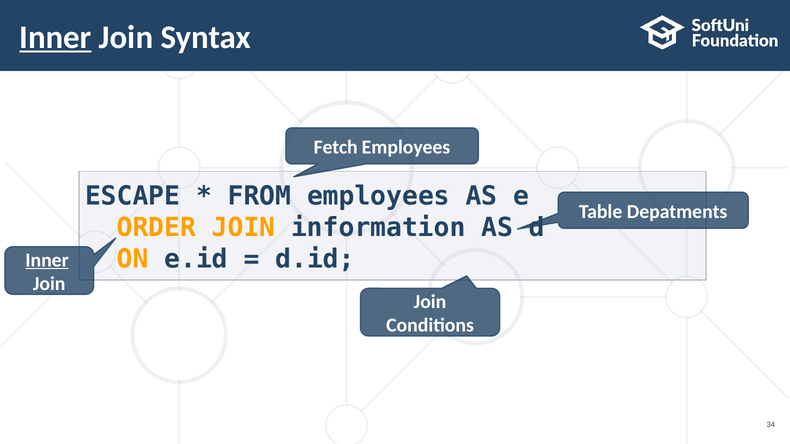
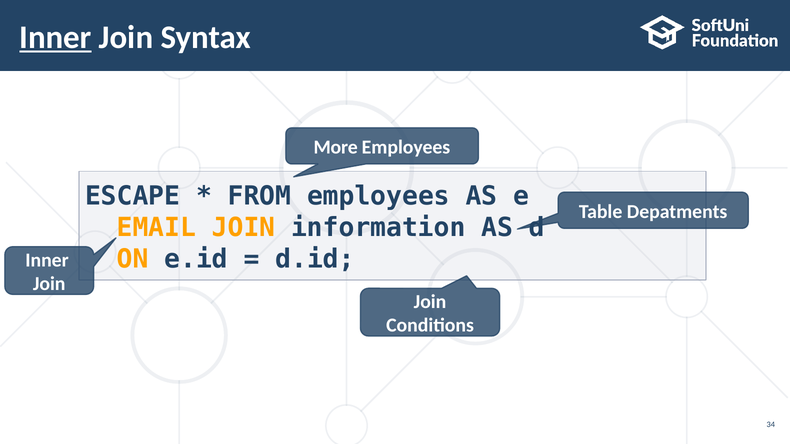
Fetch: Fetch -> More (336, 147)
ORDER: ORDER -> EMAIL (156, 228)
Inner underline: present -> none (47, 260)
